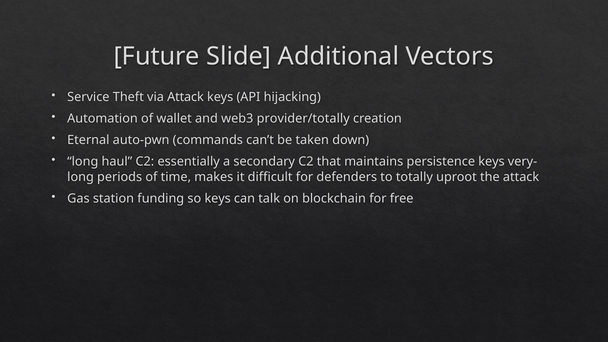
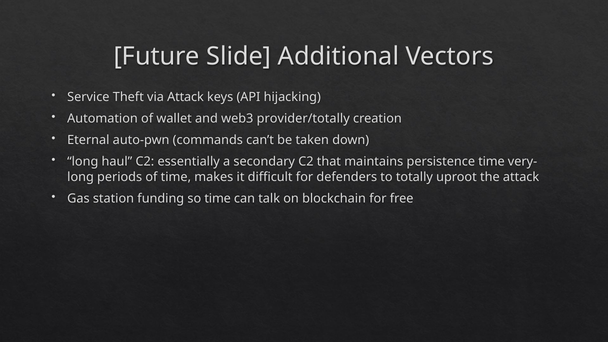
persistence keys: keys -> time (492, 162)
so keys: keys -> time (218, 199)
